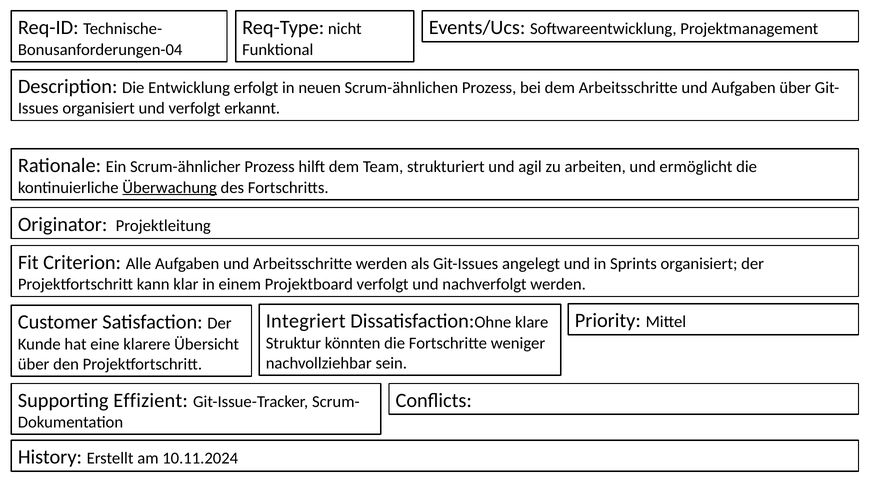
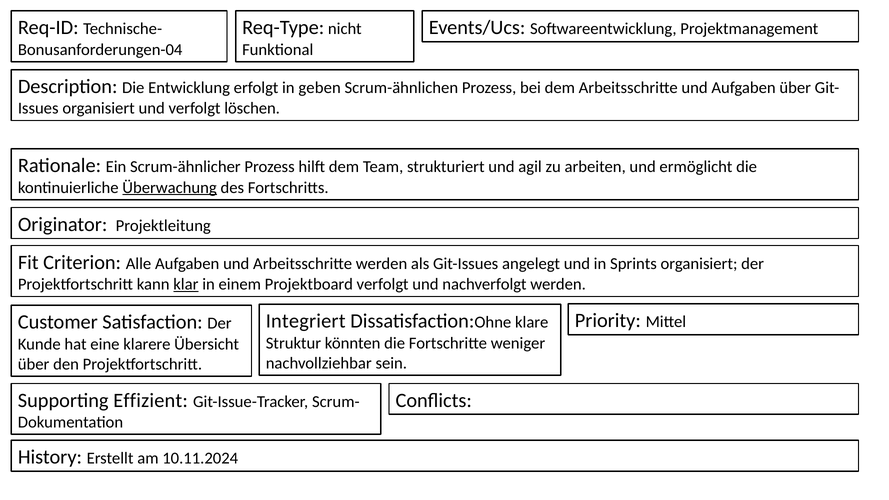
neuen: neuen -> geben (320, 88)
erkannt: erkannt -> löschen (252, 108)
klar underline: none -> present (186, 284)
